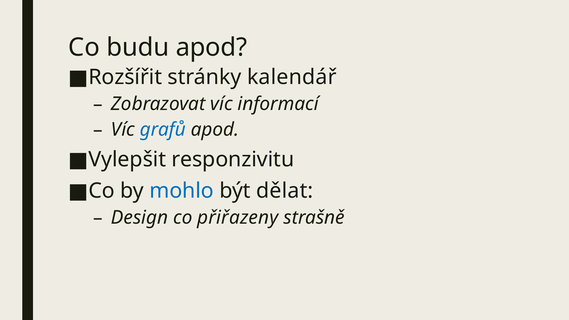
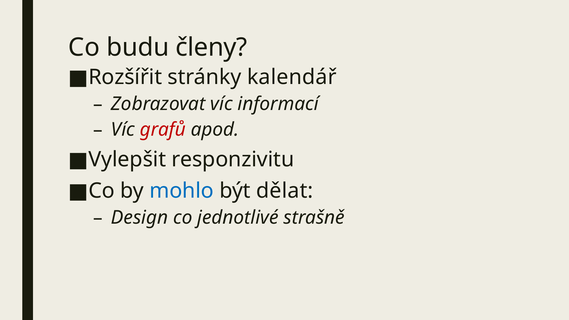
budu apod: apod -> členy (211, 48)
grafů colour: blue -> red (163, 130)
přiřazeny: přiřazeny -> jednotlivé (238, 218)
